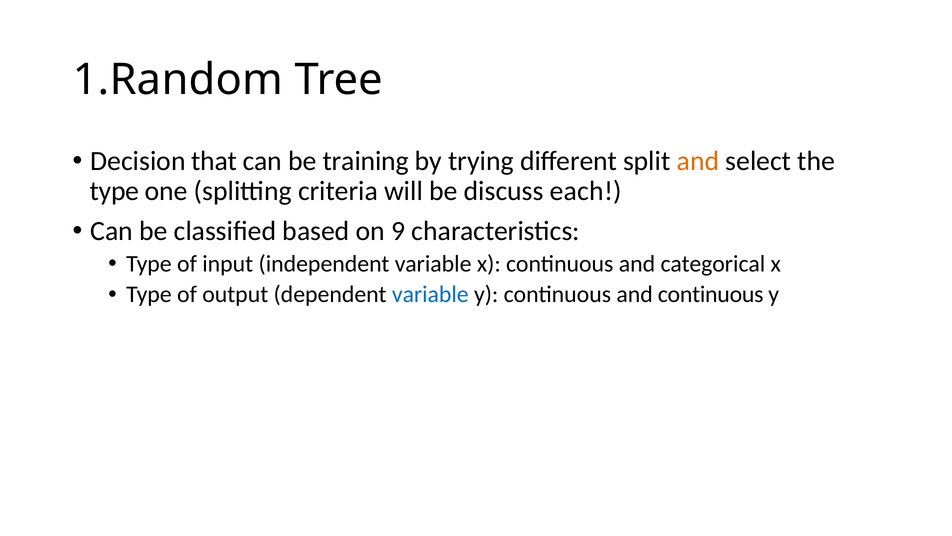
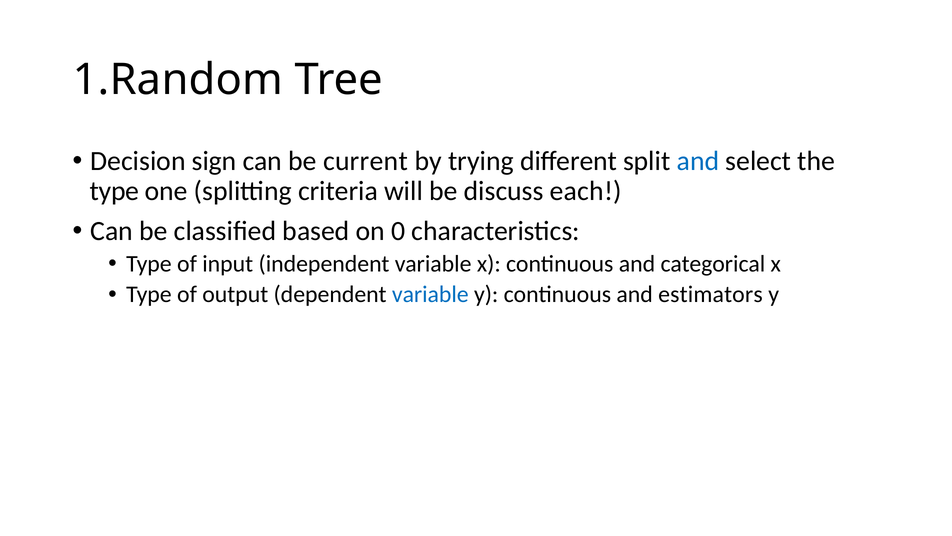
that: that -> sign (214, 161)
training: training -> current (366, 161)
and colour: orange -> blue (698, 161)
9: 9 -> 0 (398, 231)
and continuous: continuous -> estimators (710, 294)
